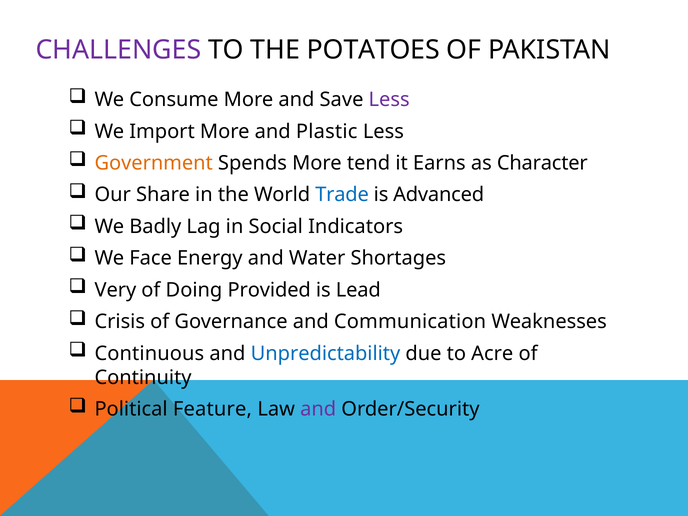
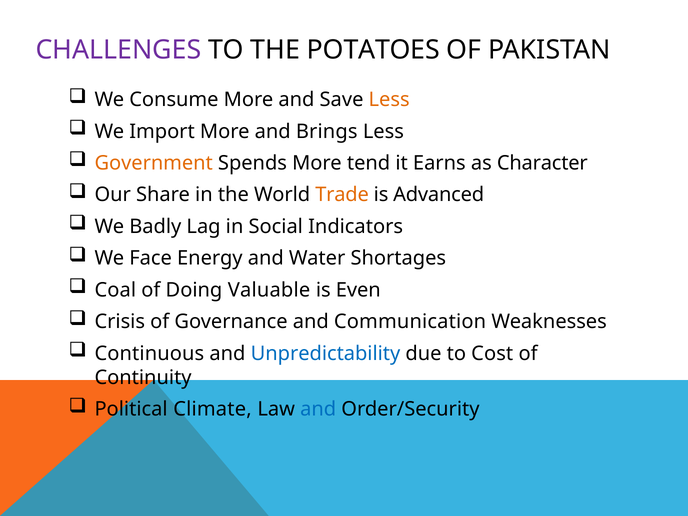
Less colour: purple -> orange (389, 100)
Plastic: Plastic -> Brings (327, 131)
Trade colour: blue -> orange (342, 195)
Very: Very -> Coal (115, 290)
Provided: Provided -> Valuable (269, 290)
Lead: Lead -> Even (358, 290)
Acre: Acre -> Cost (492, 353)
Feature: Feature -> Climate (212, 409)
and colour: purple -> blue (318, 409)
